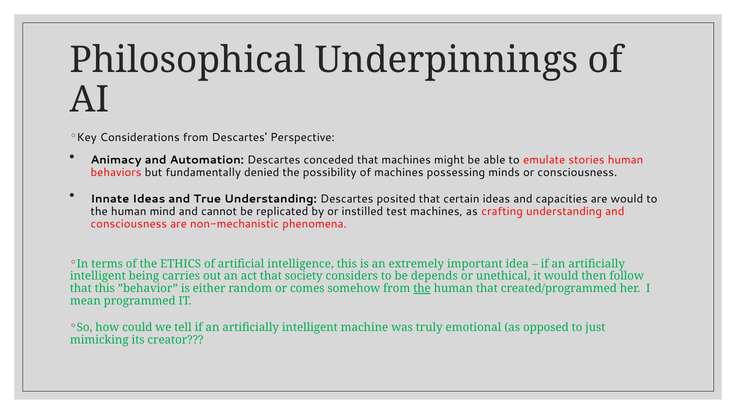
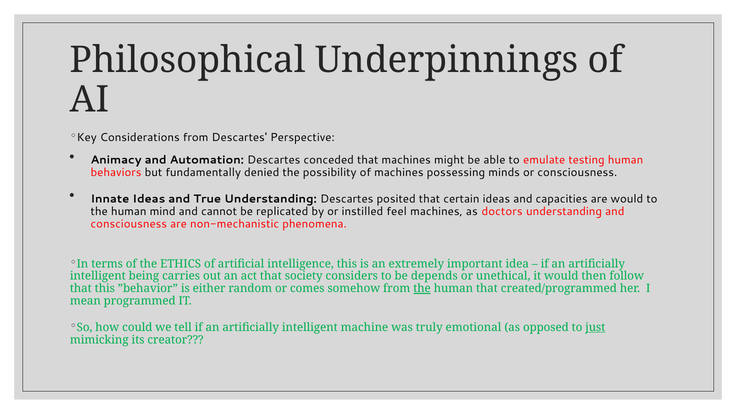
stories: stories -> testing (587, 160)
test: test -> feel (397, 211)
crafting: crafting -> doctors (502, 211)
just underline: none -> present (595, 327)
